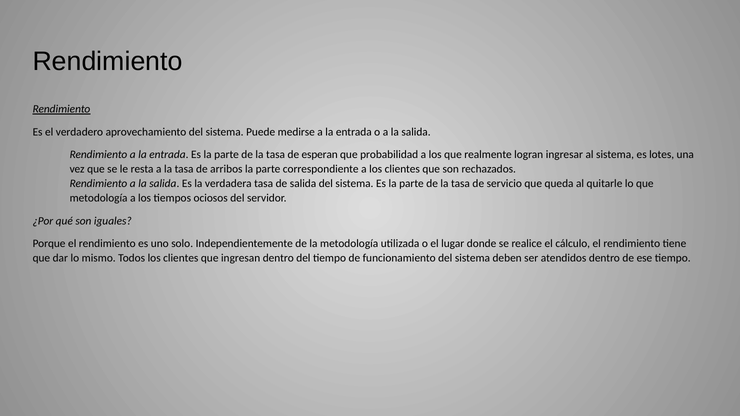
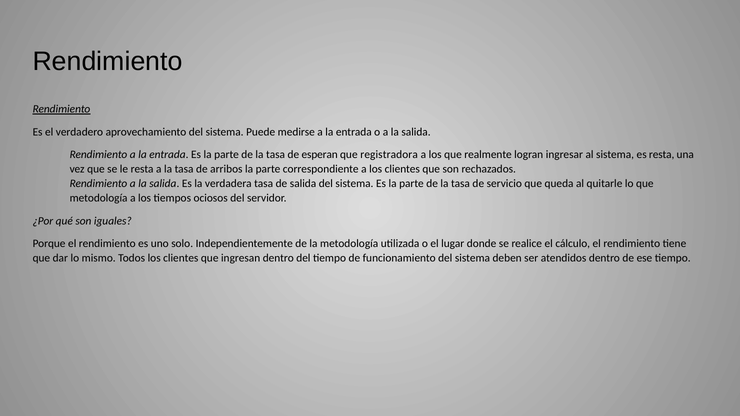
probabilidad: probabilidad -> registradora (389, 155)
es lotes: lotes -> resta (662, 155)
